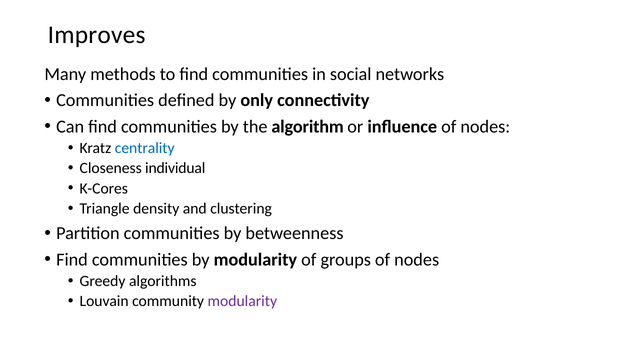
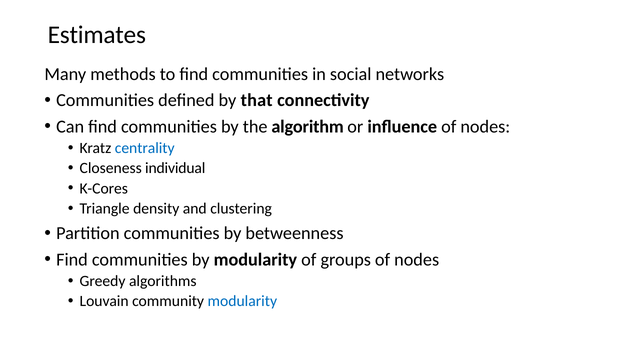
Improves: Improves -> Estimates (97, 35)
only: only -> that (257, 100)
modularity colour: purple -> blue (242, 301)
